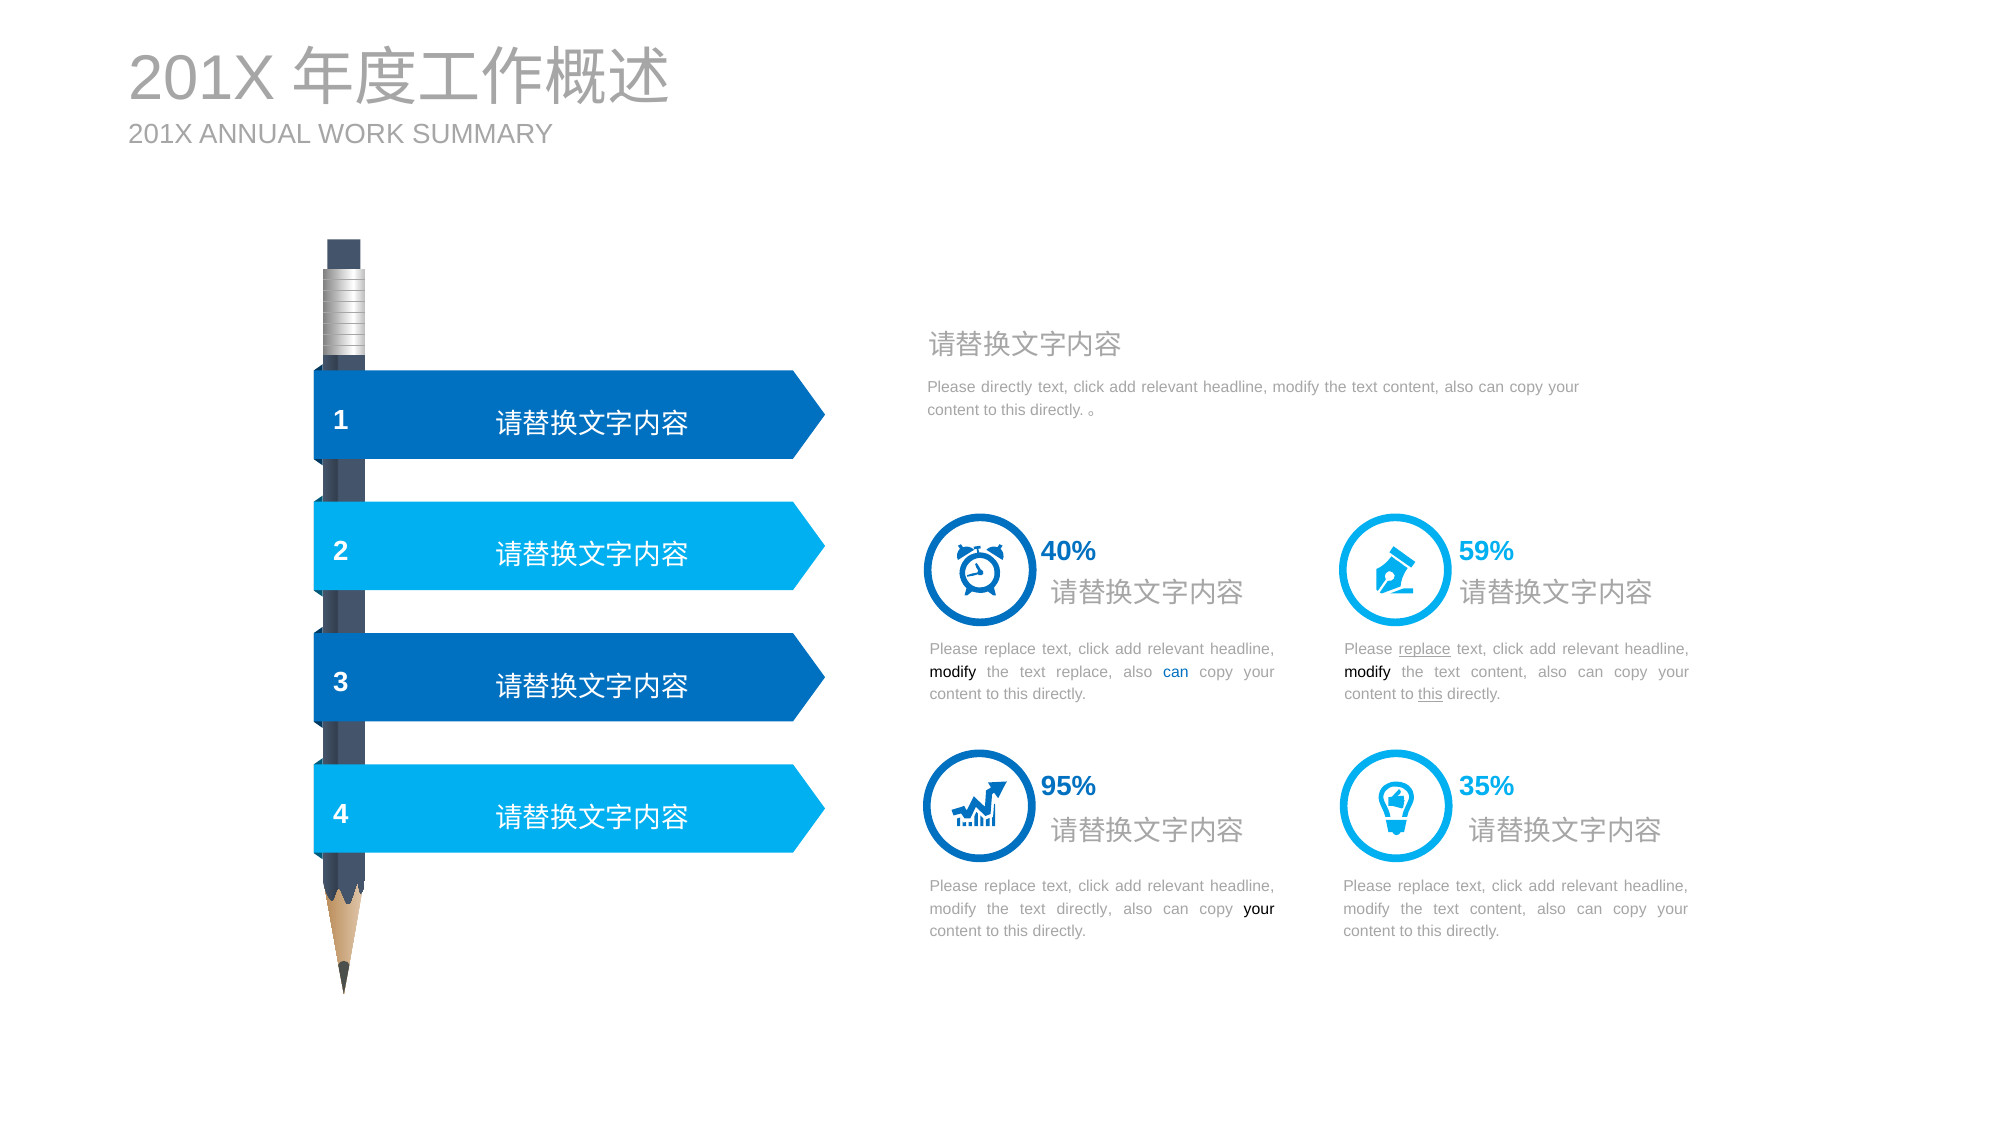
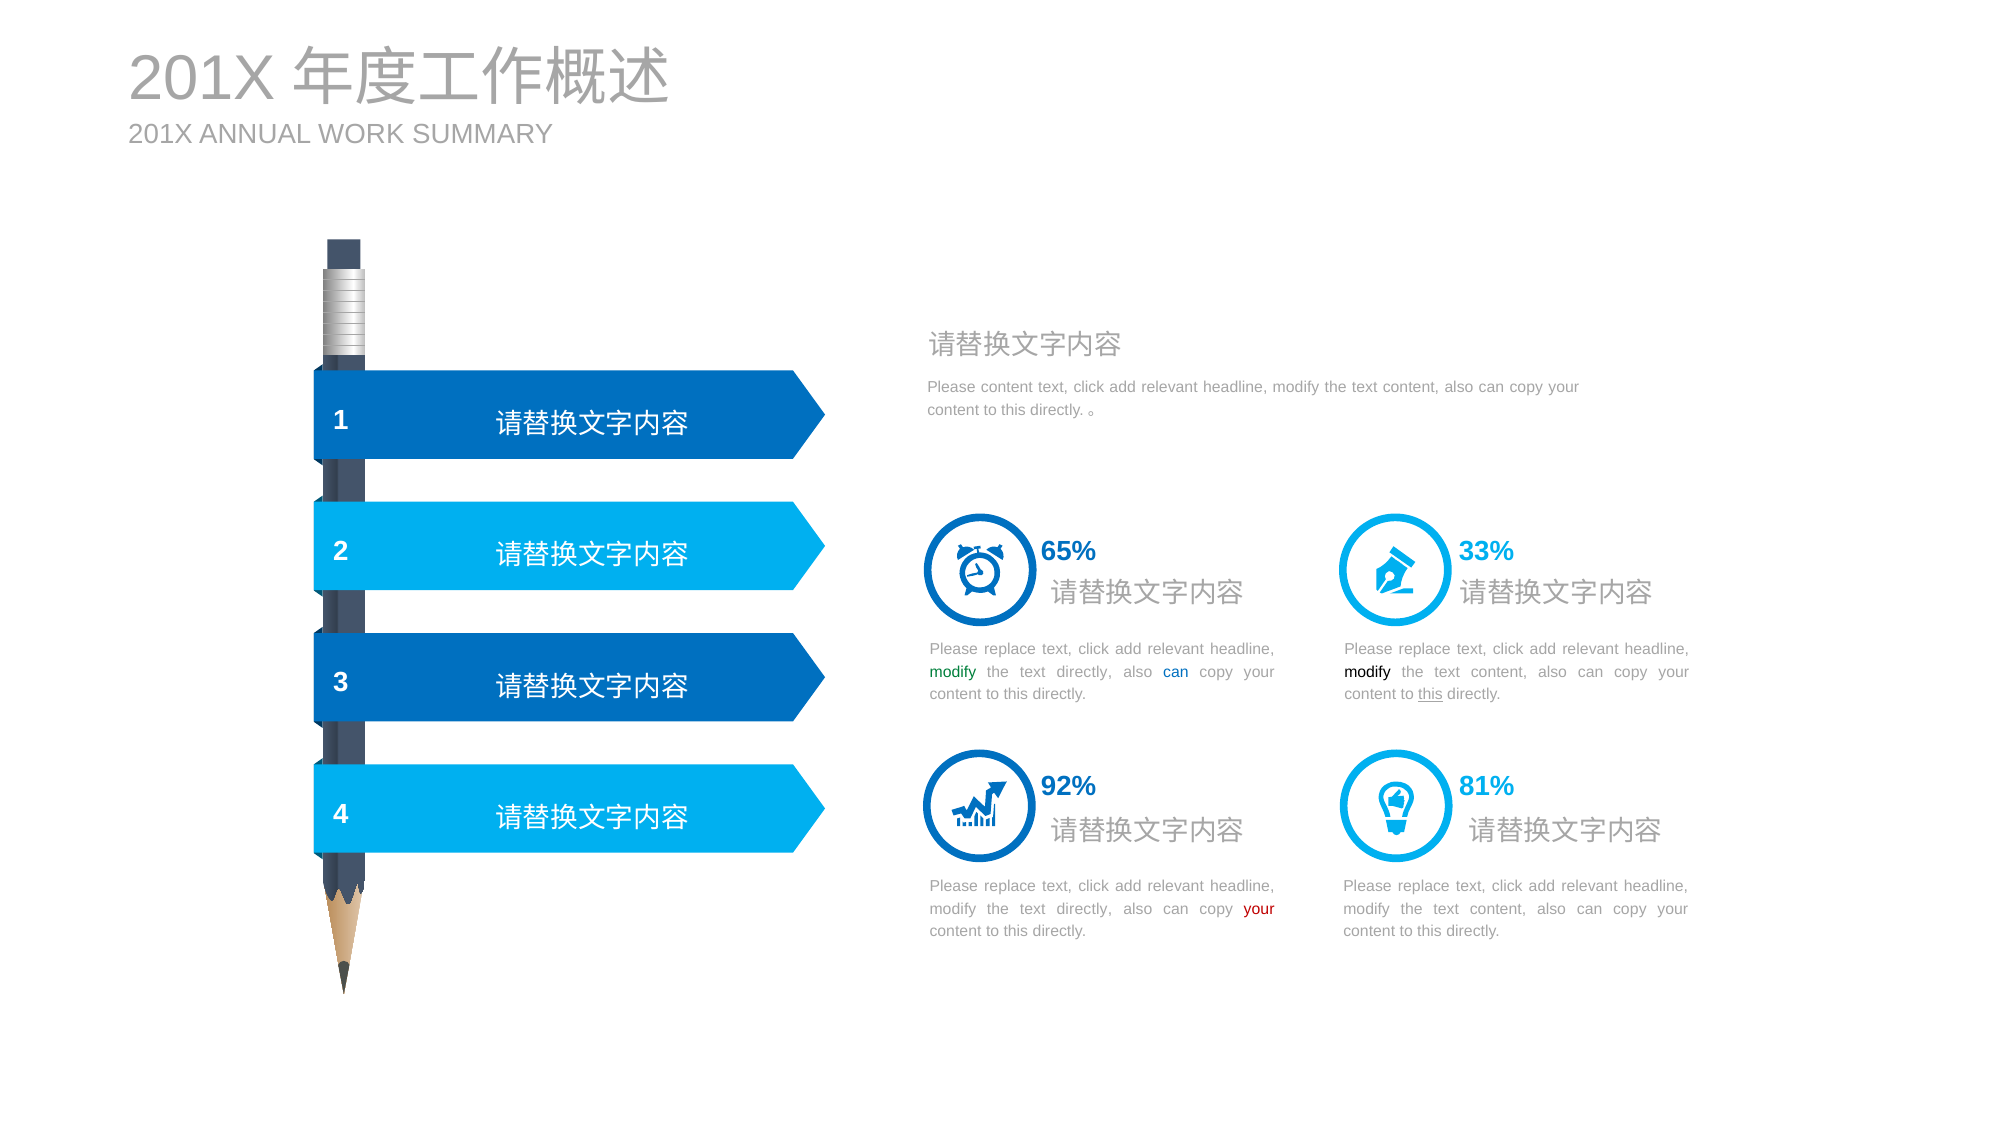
Please directly: directly -> content (1007, 388)
40%: 40% -> 65% (1069, 552)
59%: 59% -> 33% (1487, 552)
replace underline: present -> none (1425, 650)
modify colour: black -> green (953, 672)
replace: replace -> directly (1084, 672)
95%: 95% -> 92% (1069, 787)
35%: 35% -> 81% (1487, 787)
your colour: black -> red (1259, 909)
